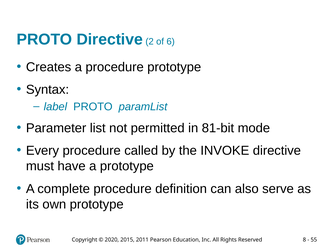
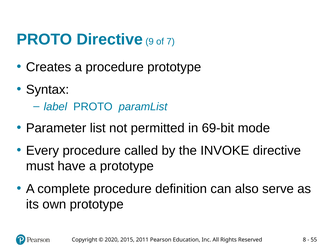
2: 2 -> 9 (150, 42)
6: 6 -> 7 (171, 42)
81-bit: 81-bit -> 69-bit (218, 128)
